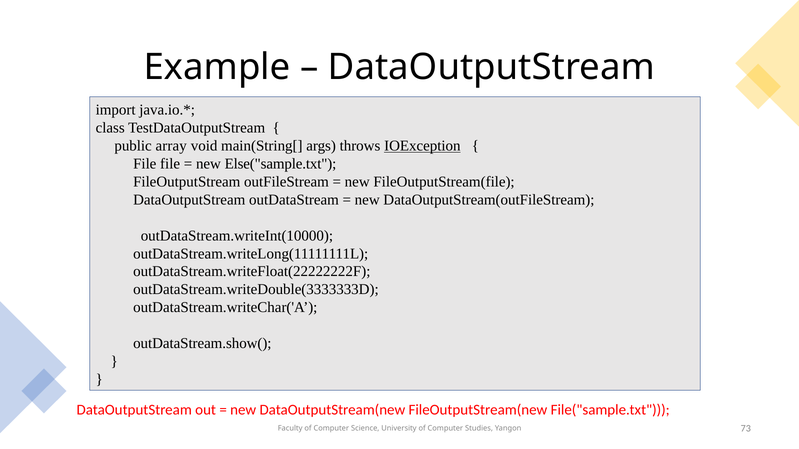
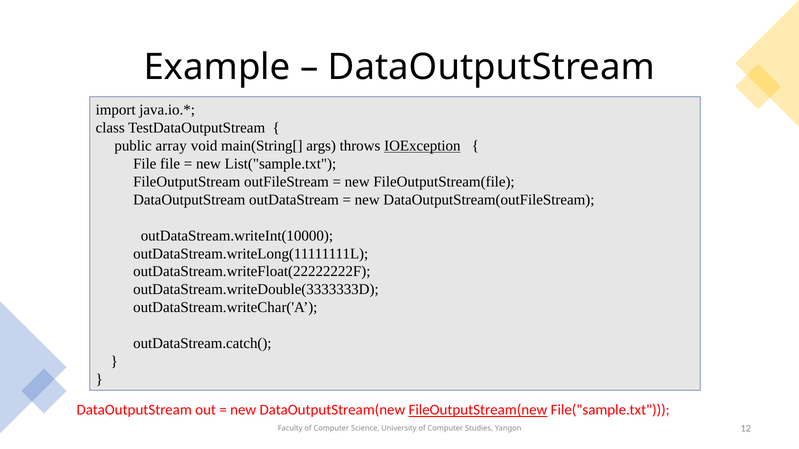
Else("sample.txt: Else("sample.txt -> List("sample.txt (280, 164)
outDataStream.show(: outDataStream.show( -> outDataStream.catch( (202, 344)
FileOutputStream(new underline: none -> present (478, 410)
73: 73 -> 12 (746, 429)
